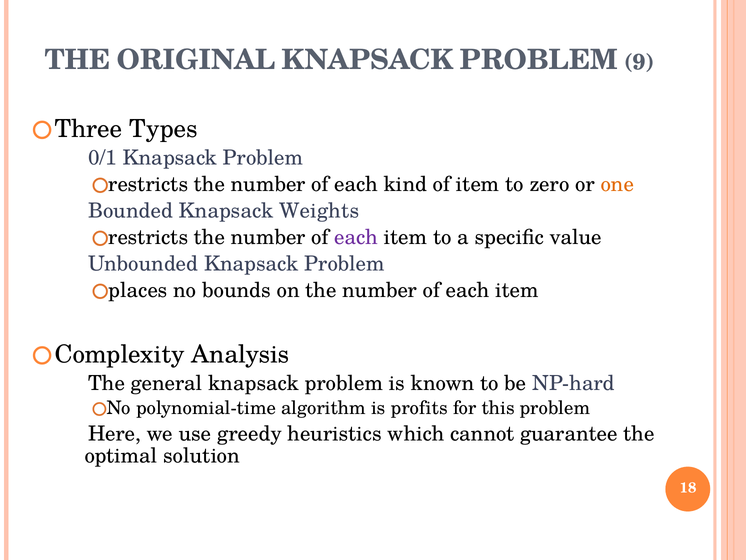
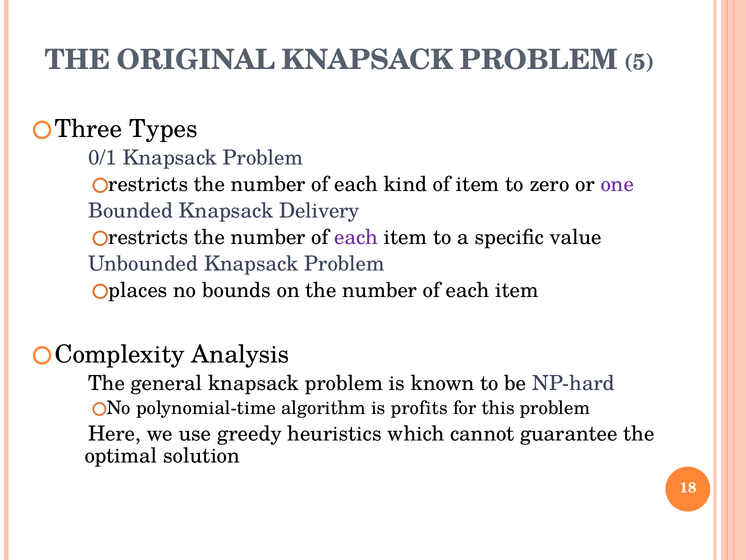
9: 9 -> 5 (639, 62)
one colour: orange -> purple (617, 184)
Weights: Weights -> Delivery (319, 211)
